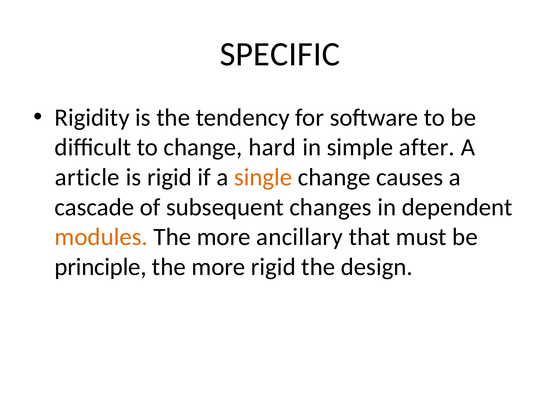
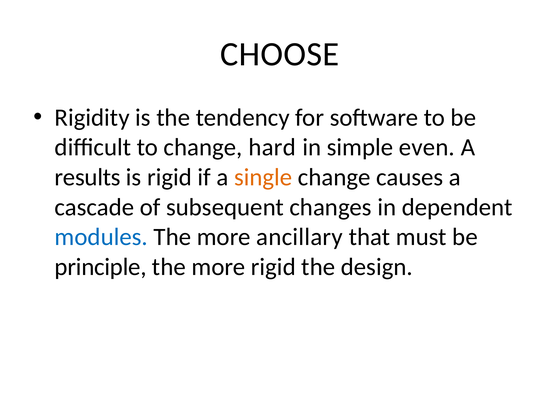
SPECIFIC: SPECIFIC -> CHOOSE (280, 54)
after: after -> even (427, 147)
article: article -> results (88, 177)
modules colour: orange -> blue (101, 237)
